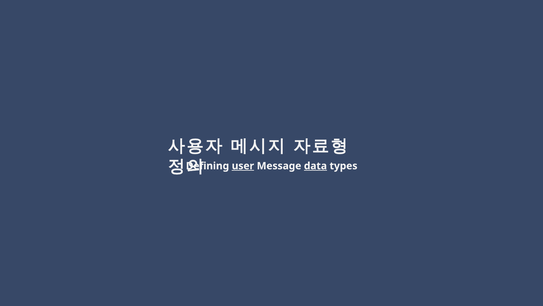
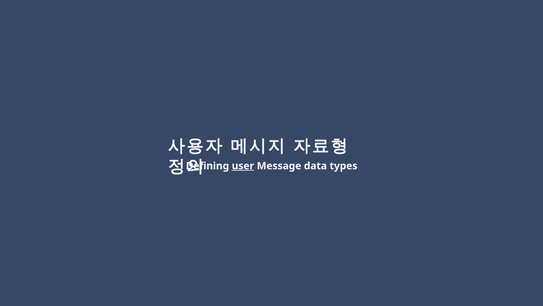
data underline: present -> none (315, 166)
